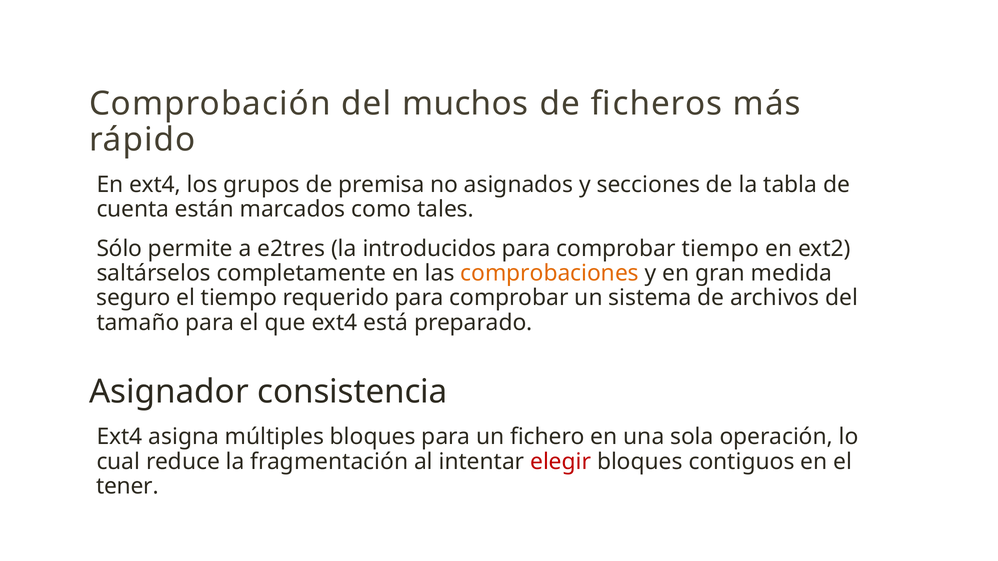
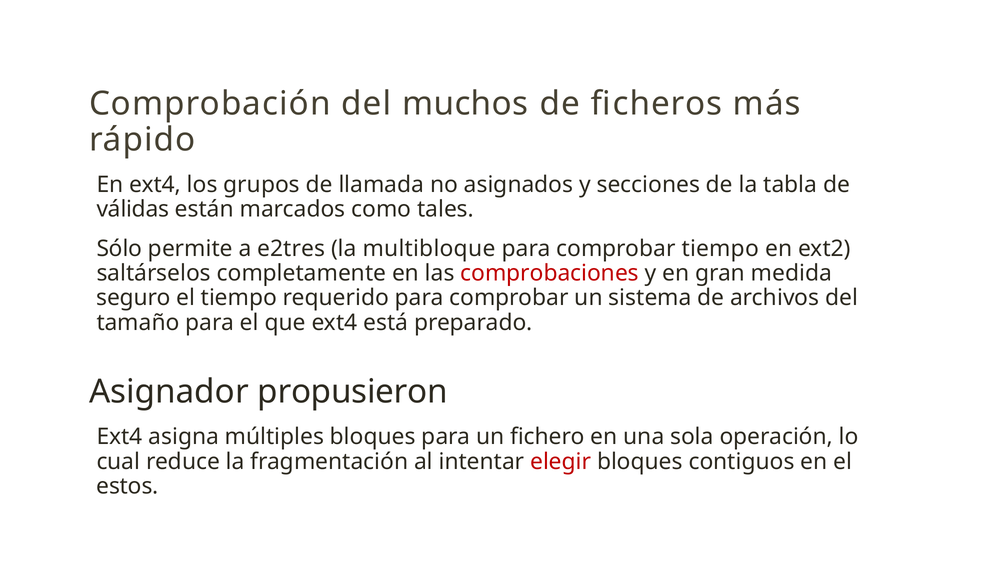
premisa: premisa -> llamada (381, 185)
cuenta: cuenta -> válidas (133, 209)
introducidos: introducidos -> multibloque (429, 249)
comprobaciones colour: orange -> red (550, 273)
consistencia: consistencia -> propusieron (353, 392)
tener: tener -> estos (127, 486)
